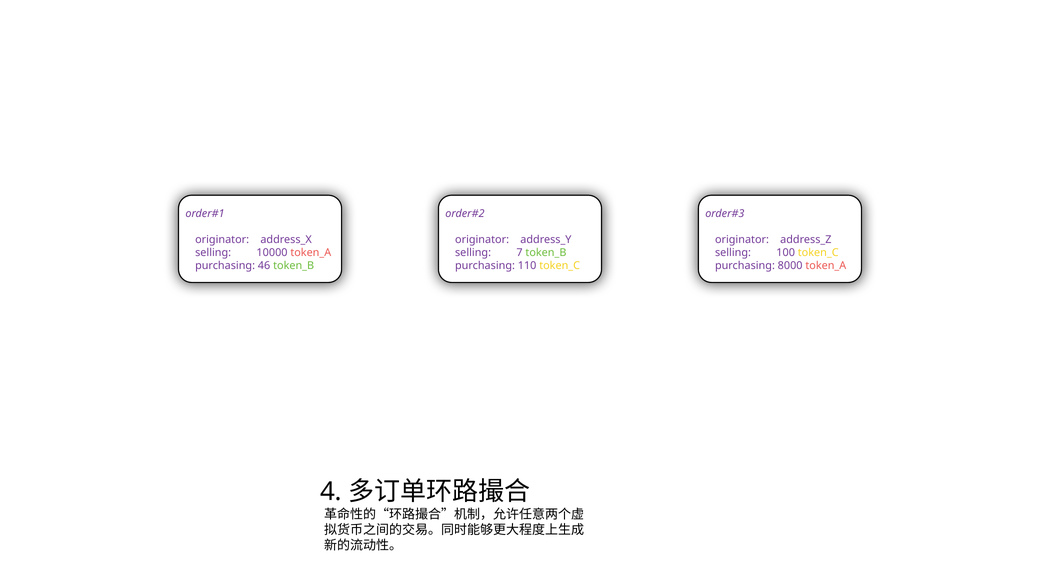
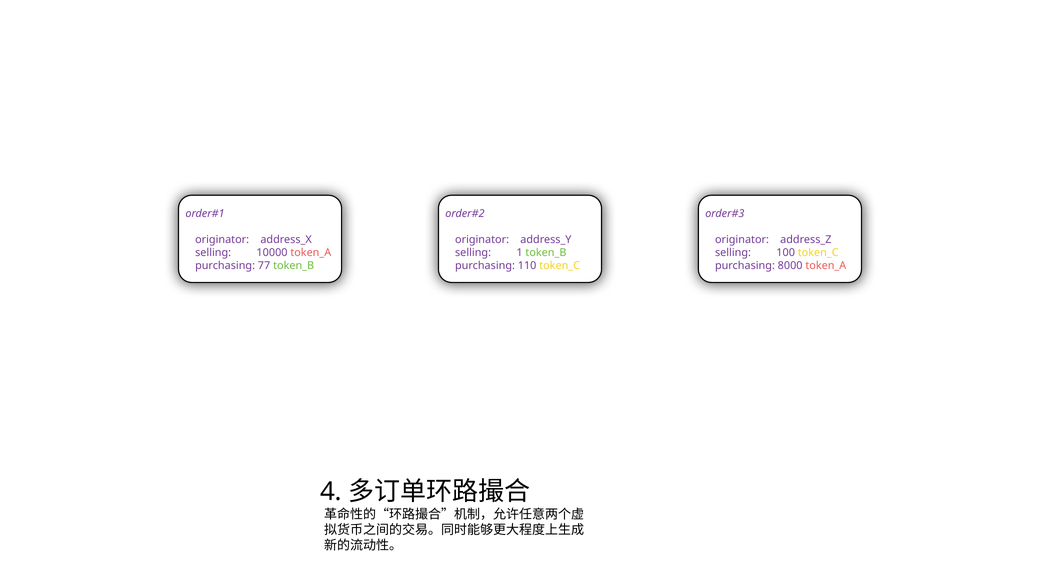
7: 7 -> 1 (520, 253)
46: 46 -> 77 (264, 266)
